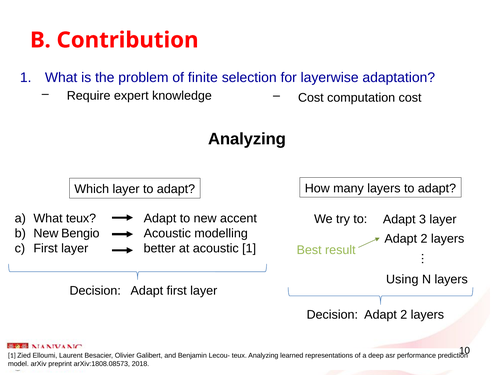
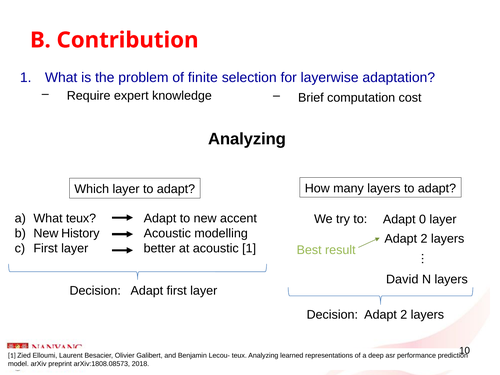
Cost: Cost -> Brief (311, 98)
3: 3 -> 0 (423, 219)
Bengio: Bengio -> History (80, 233)
Using: Using -> David (402, 279)
